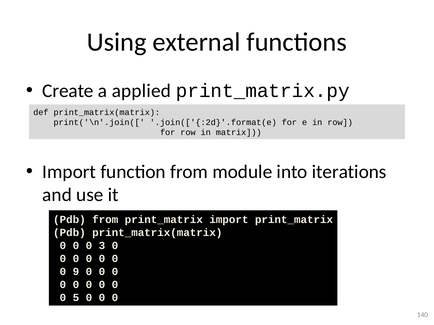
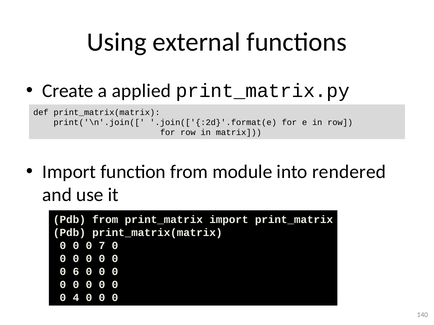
iterations: iterations -> rendered (349, 172)
3: 3 -> 7 (102, 246)
9: 9 -> 6 (76, 272)
5: 5 -> 4 (76, 298)
